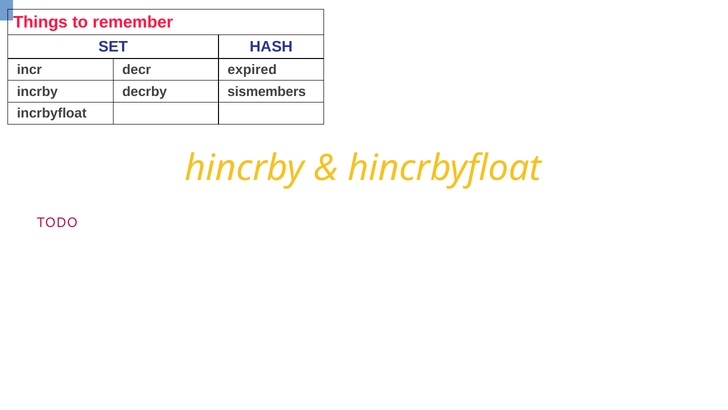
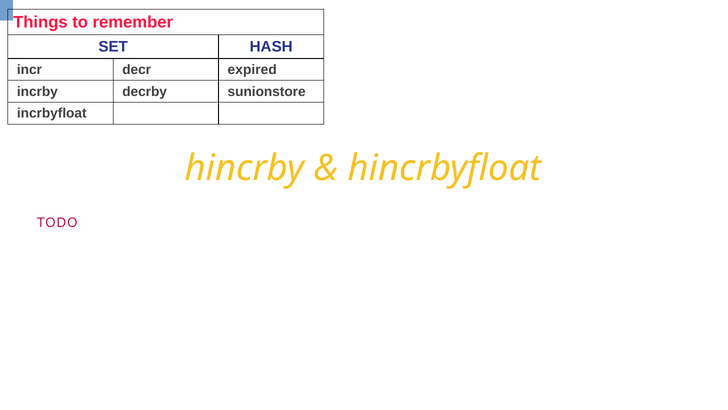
sismembers: sismembers -> sunionstore (267, 91)
